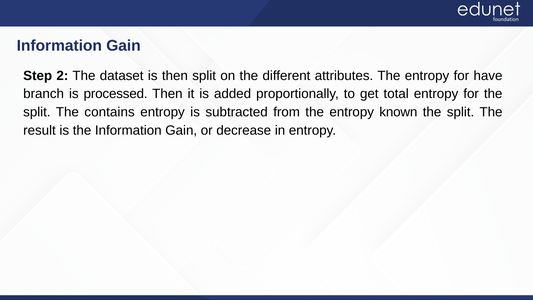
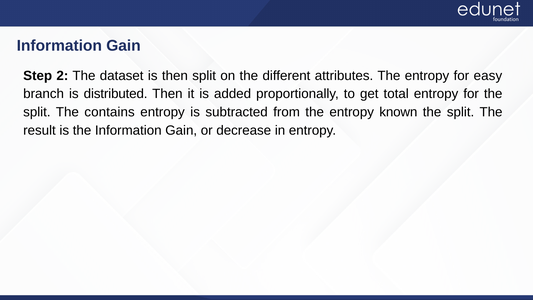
have: have -> easy (488, 76)
processed: processed -> distributed (116, 94)
